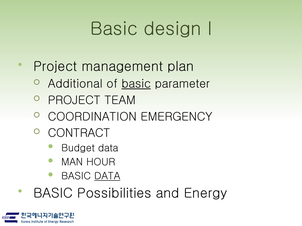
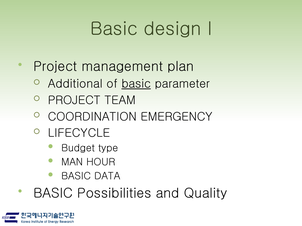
CONTRACT: CONTRACT -> LIFECYCLE (79, 133)
Budget data: data -> type (108, 148)
DATA underline: present -> none (107, 177)
Energy: Energy -> Quality (206, 194)
